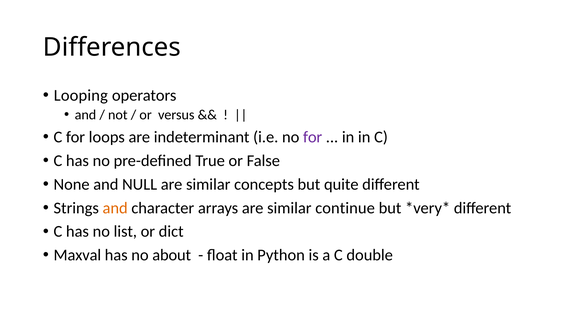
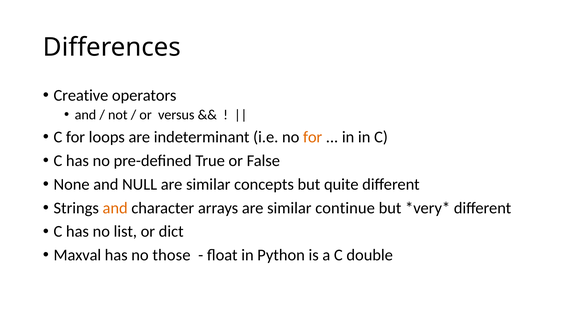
Looping: Looping -> Creative (81, 95)
for colour: purple -> orange (313, 137)
about: about -> those (171, 255)
